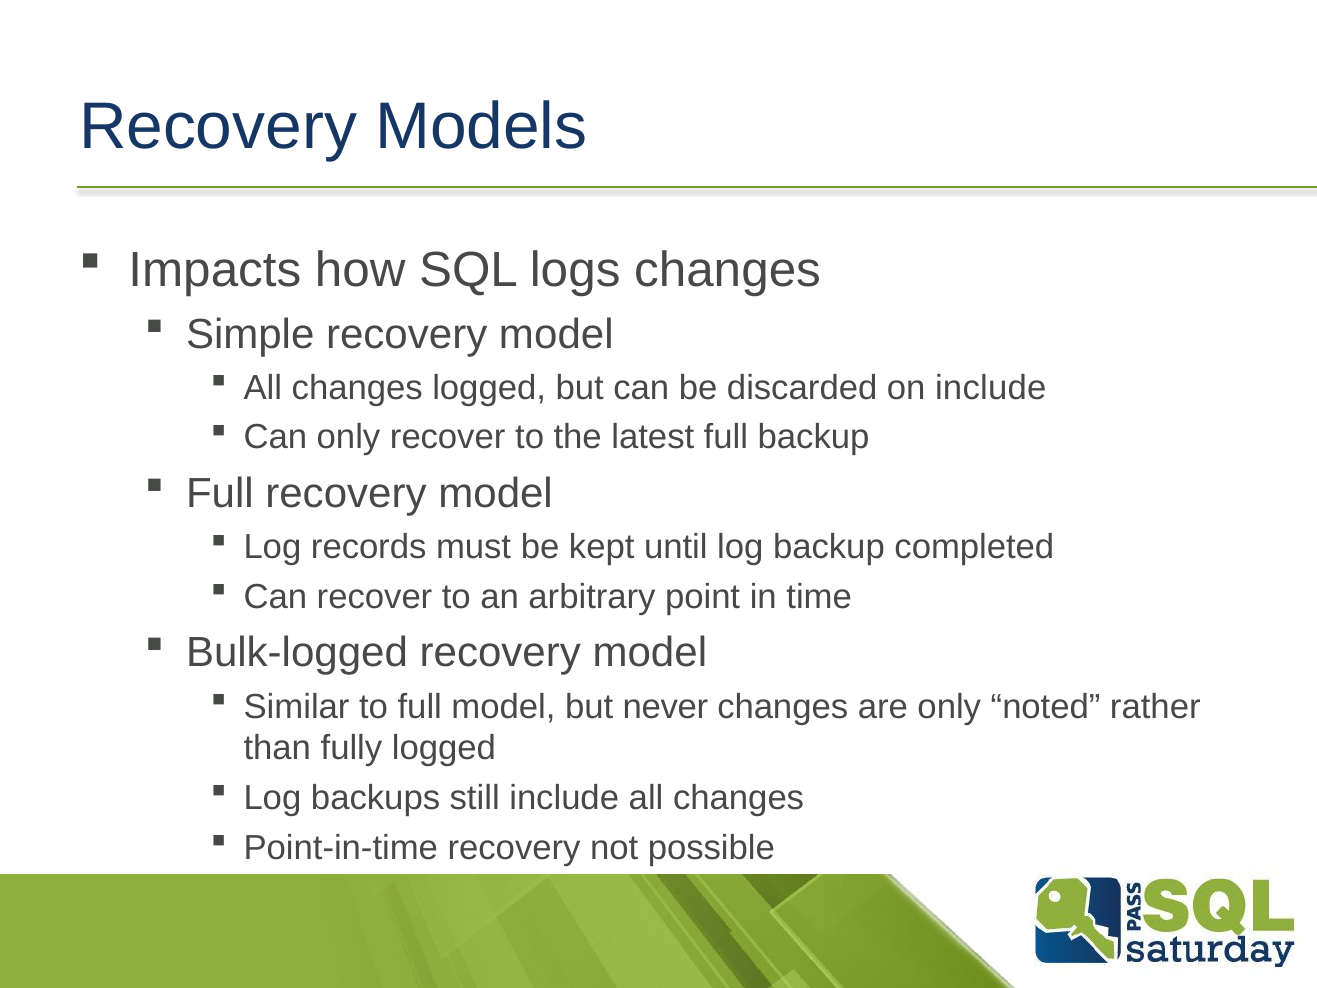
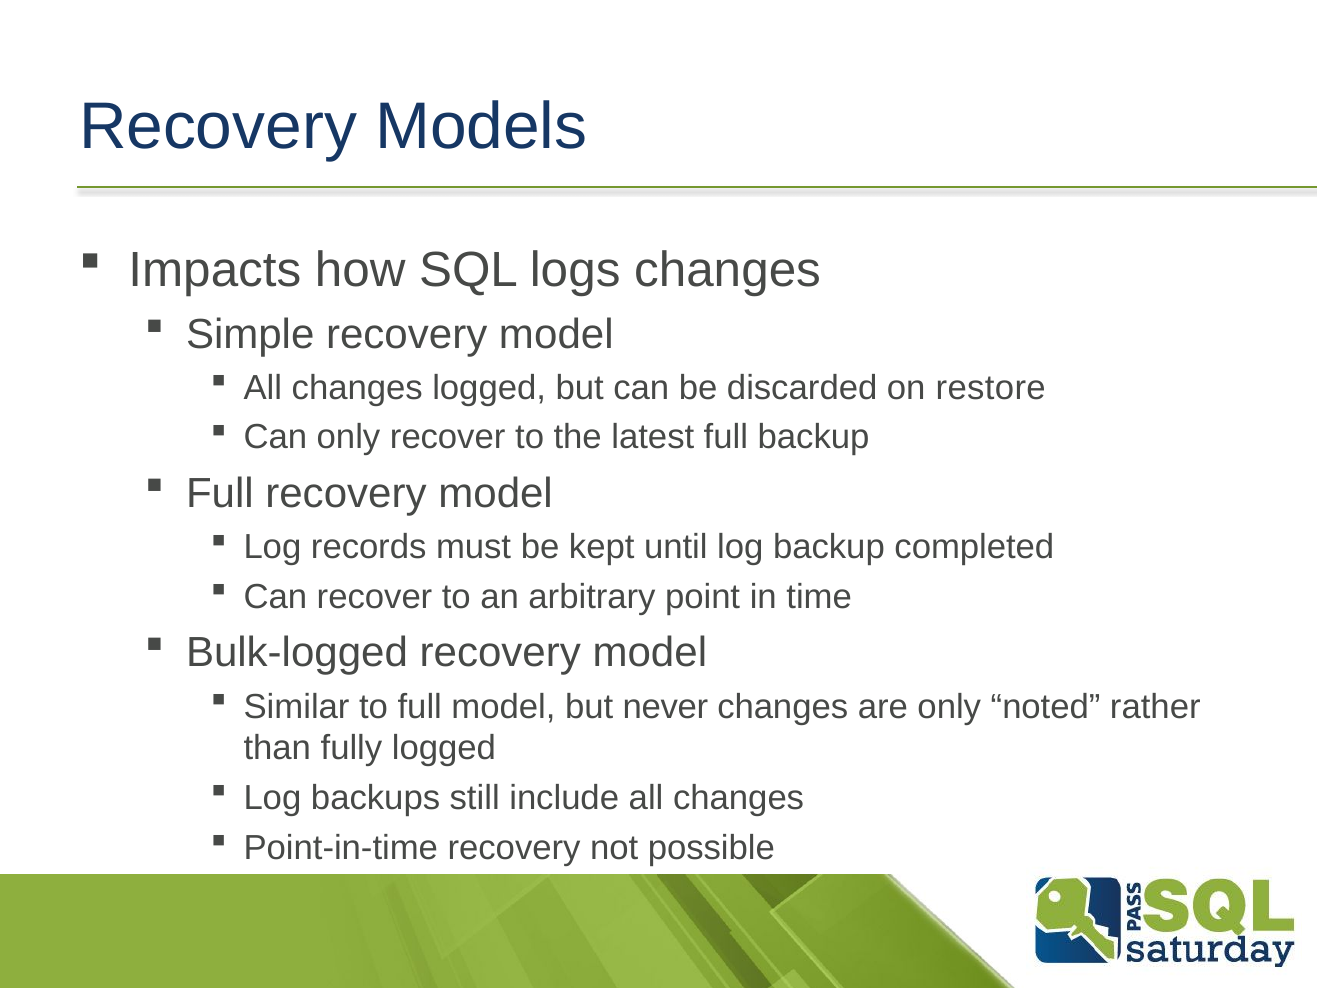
on include: include -> restore (991, 388)
